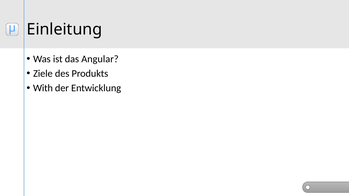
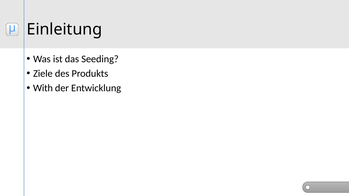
Angular: Angular -> Seeding (100, 59)
